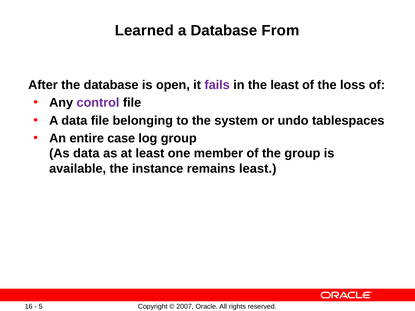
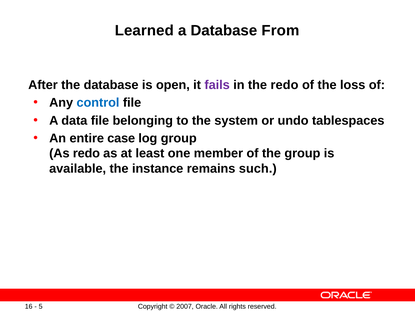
the least: least -> redo (284, 85)
control colour: purple -> blue (98, 103)
As data: data -> redo (86, 154)
remains least: least -> such (258, 169)
